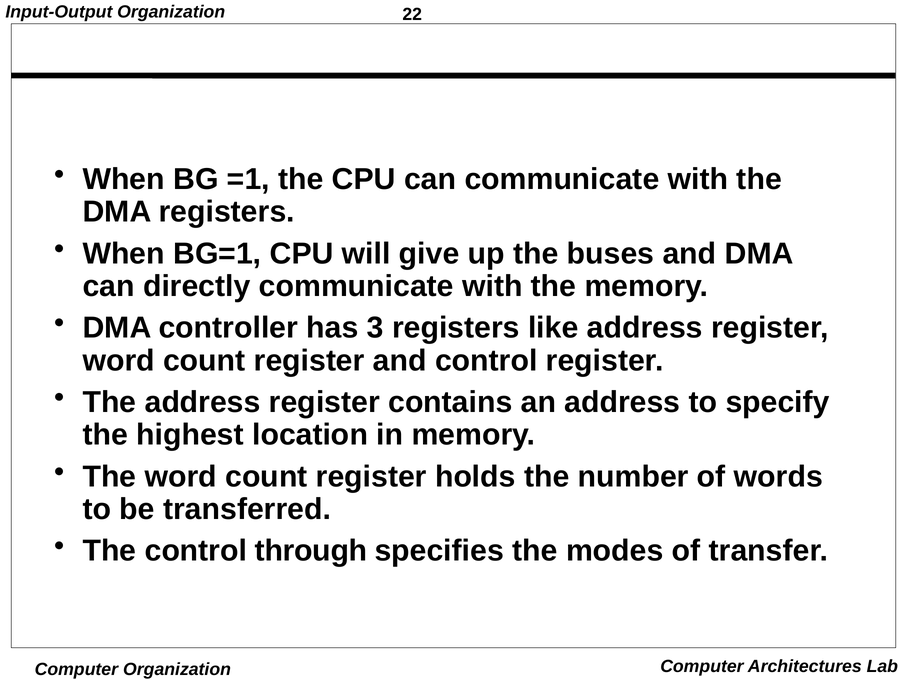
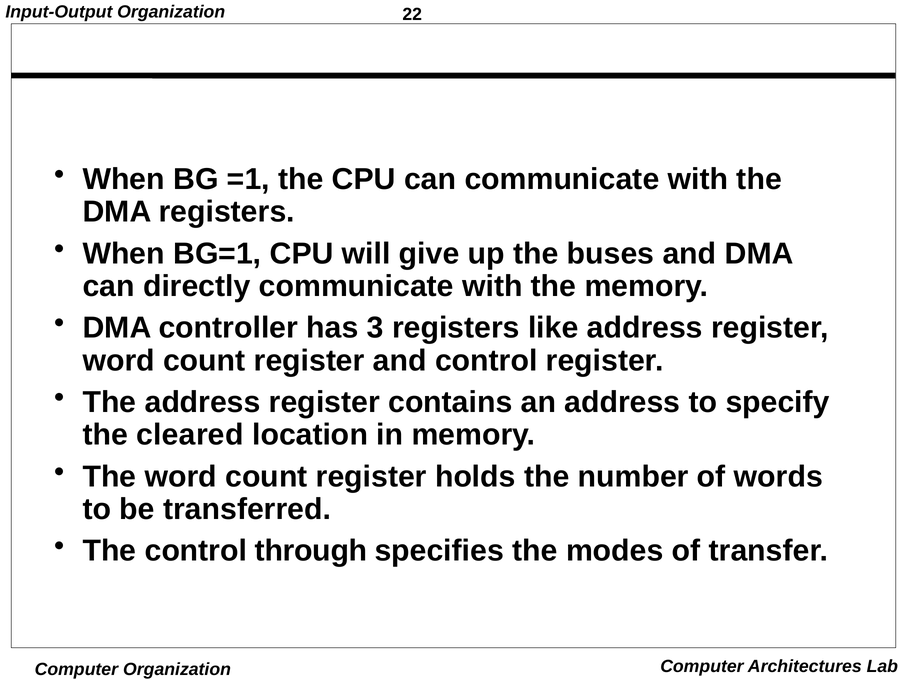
highest: highest -> cleared (190, 435)
